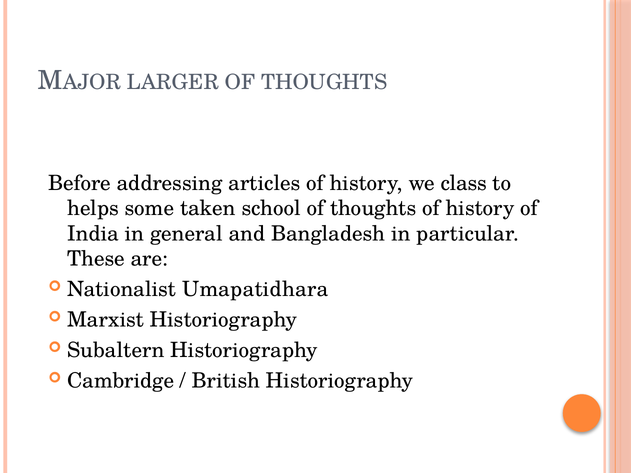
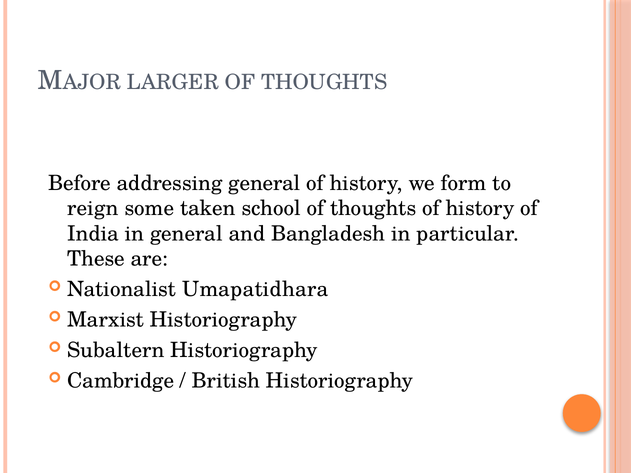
addressing articles: articles -> general (265, 183)
class: class -> form (464, 183)
helps: helps -> reign (93, 209)
